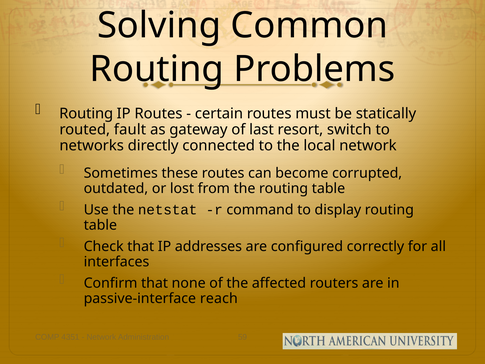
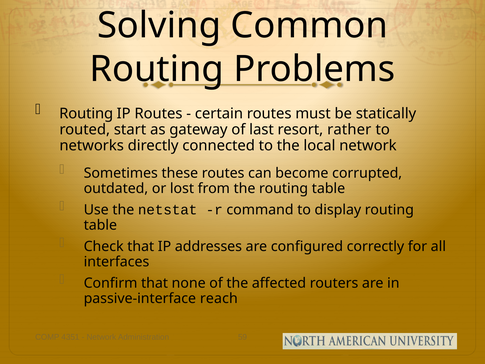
fault: fault -> start (130, 129)
switch: switch -> rather (349, 129)
